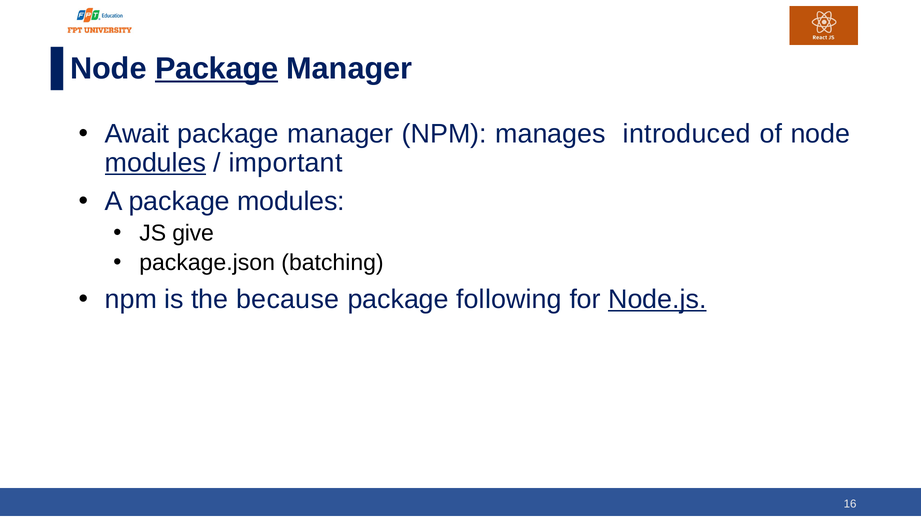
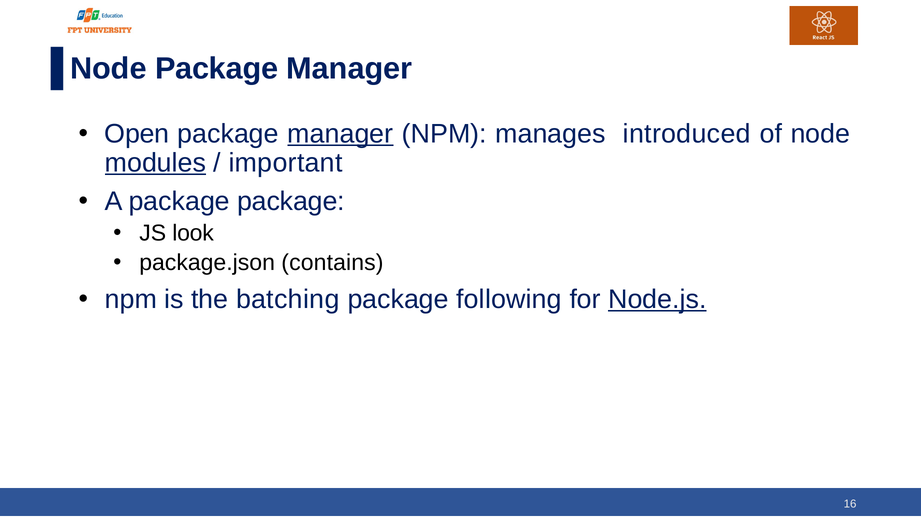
Package underline: present -> none (217, 68)
Await: Await -> Open (137, 134)
manager underline: none -> present (340, 134)
package modules: modules -> package (291, 201)
give: give -> look (193, 233)
batching: batching -> contains (332, 263)
because: because -> batching (288, 299)
